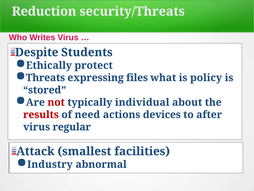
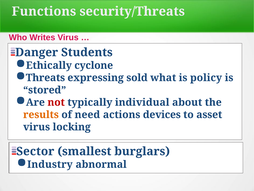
Reduction: Reduction -> Functions (44, 11)
Despite: Despite -> Danger (37, 52)
protect: protect -> cyclone (94, 65)
files: files -> sold (137, 78)
results colour: red -> orange (41, 114)
after: after -> asset (209, 114)
regular: regular -> locking (72, 127)
Attack: Attack -> Sector (35, 151)
facilities: facilities -> burglars (142, 151)
